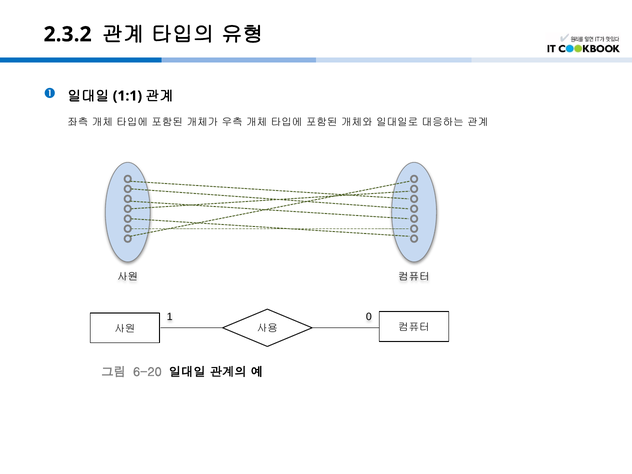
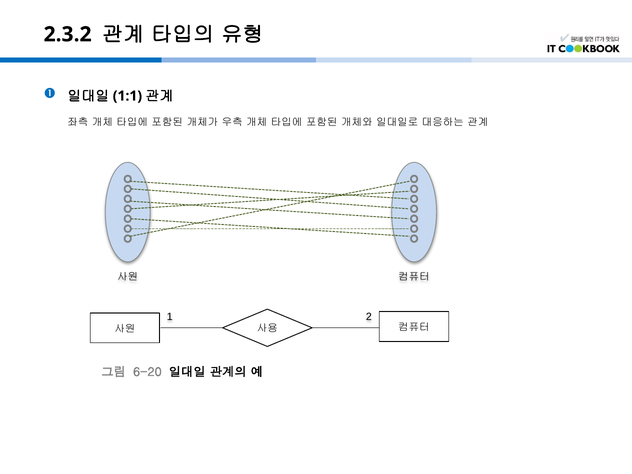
0: 0 -> 2 (369, 317)
